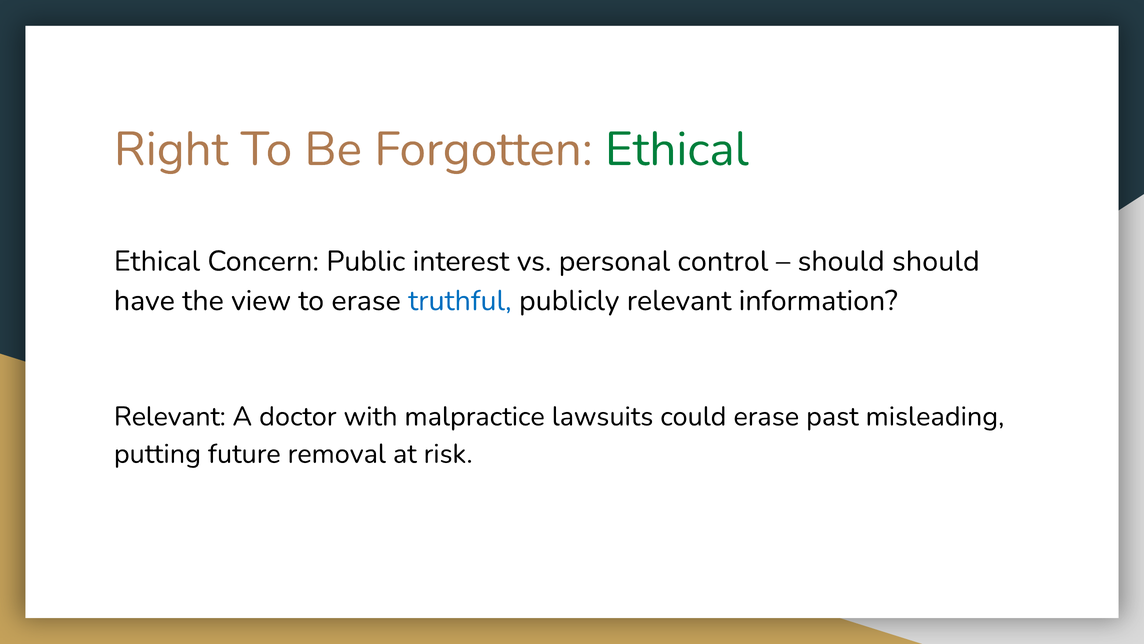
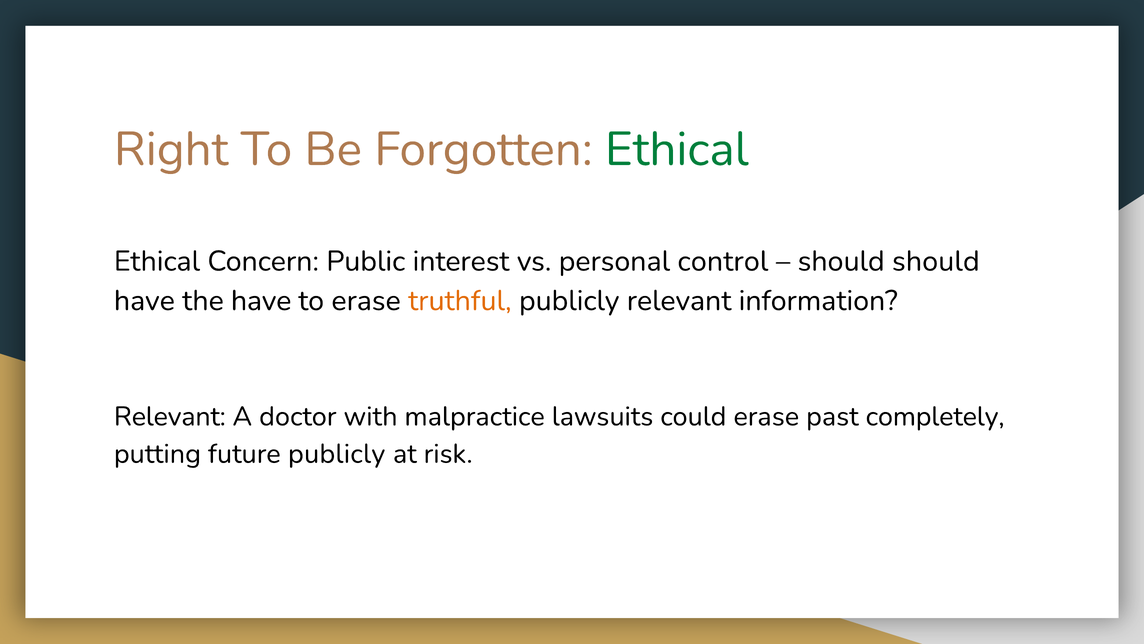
the view: view -> have (261, 300)
truthful colour: blue -> orange (460, 300)
misleading: misleading -> completely (935, 416)
future removal: removal -> publicly (337, 454)
